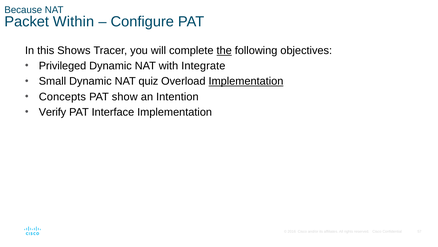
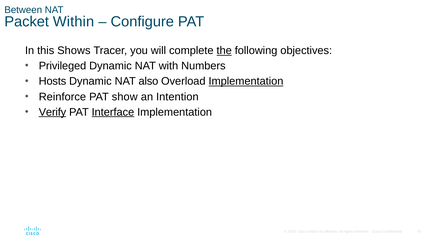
Because: Because -> Between (23, 10)
Integrate: Integrate -> Numbers (203, 66)
Small: Small -> Hosts (52, 81)
quiz: quiz -> also (148, 81)
Concepts: Concepts -> Reinforce (62, 96)
Verify underline: none -> present (52, 112)
Interface underline: none -> present (113, 112)
